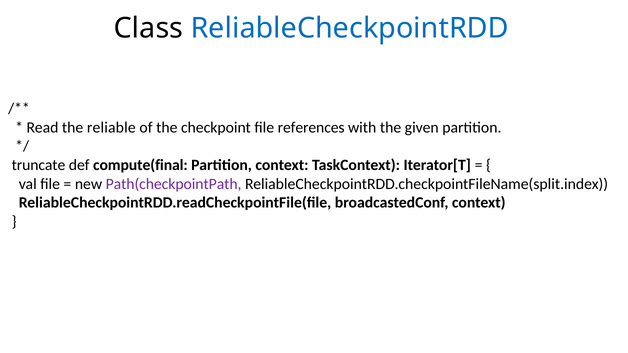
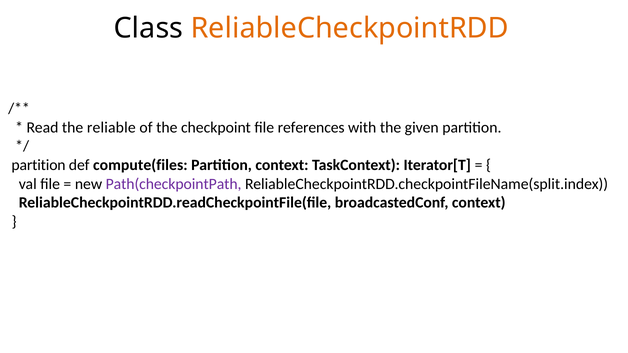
ReliableCheckpointRDD colour: blue -> orange (350, 28)
truncate: truncate -> partition (39, 165)
compute(final: compute(final -> compute(files (140, 165)
